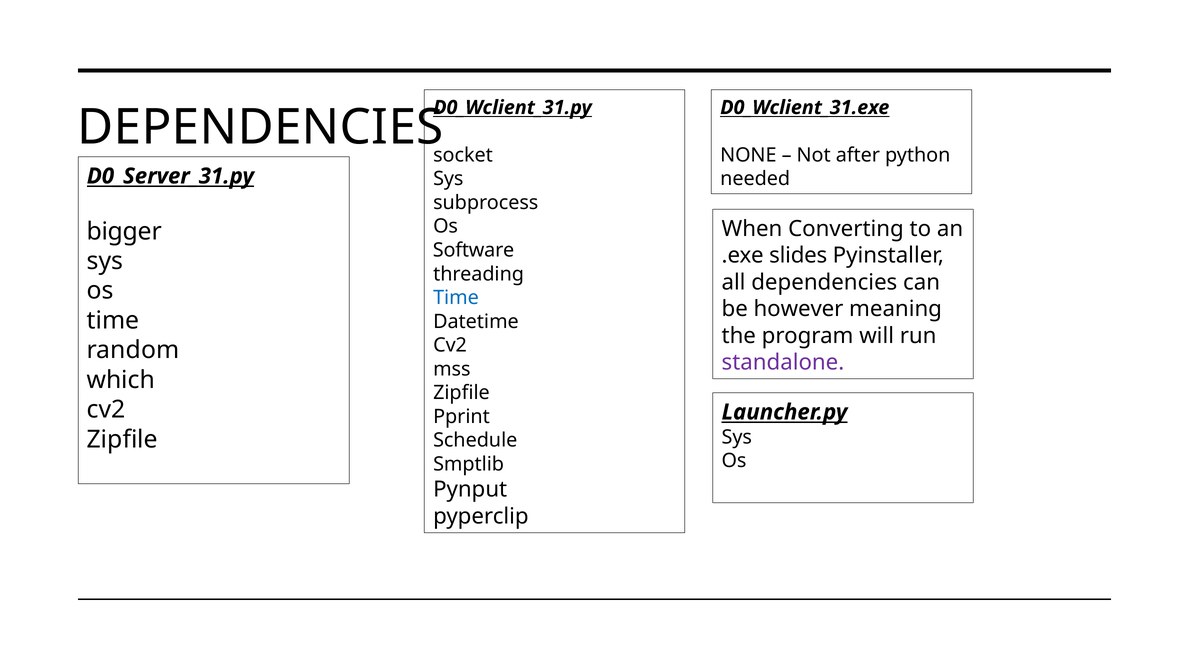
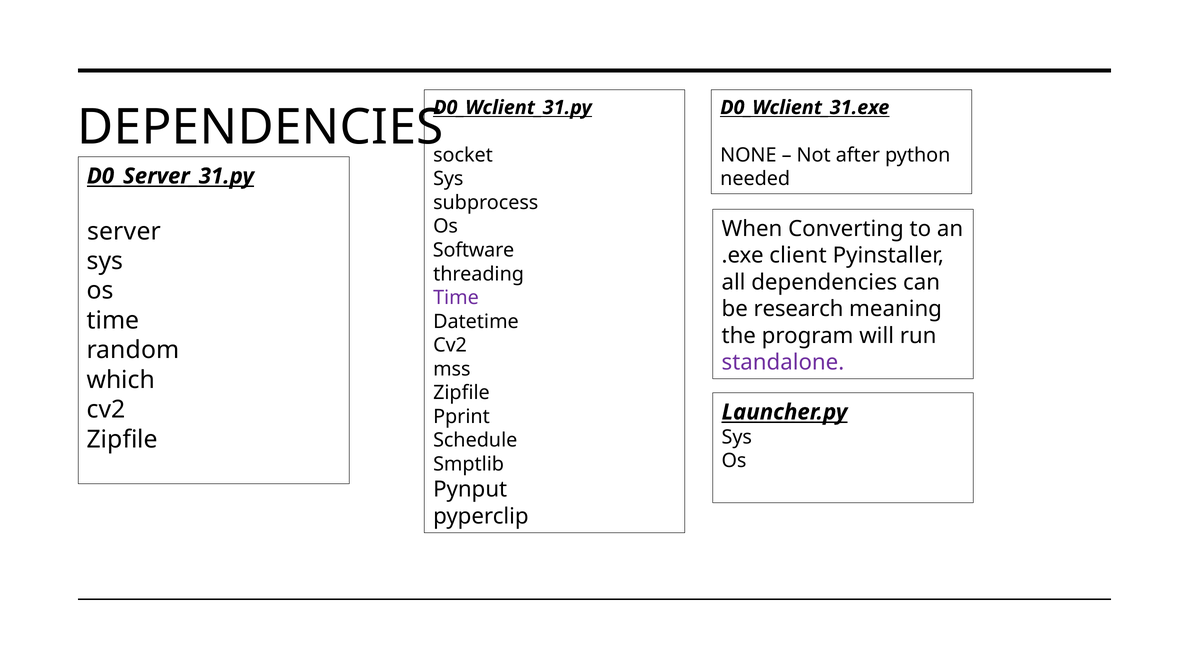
bigger: bigger -> server (124, 231)
slides: slides -> client (798, 255)
Time colour: blue -> purple (456, 298)
however: however -> research (799, 309)
